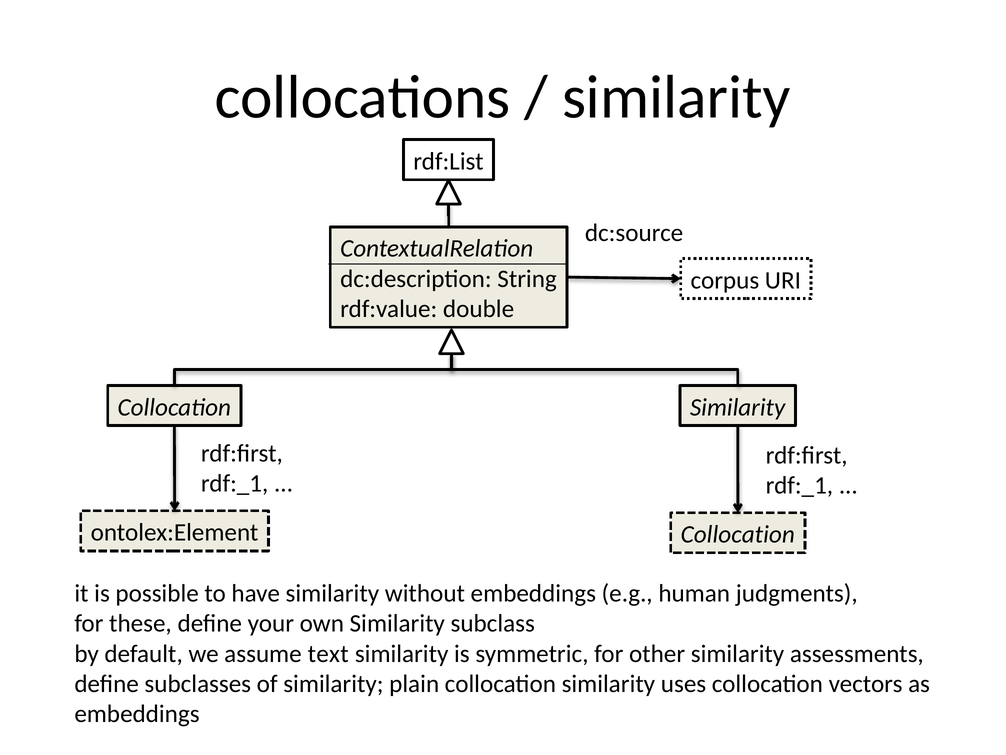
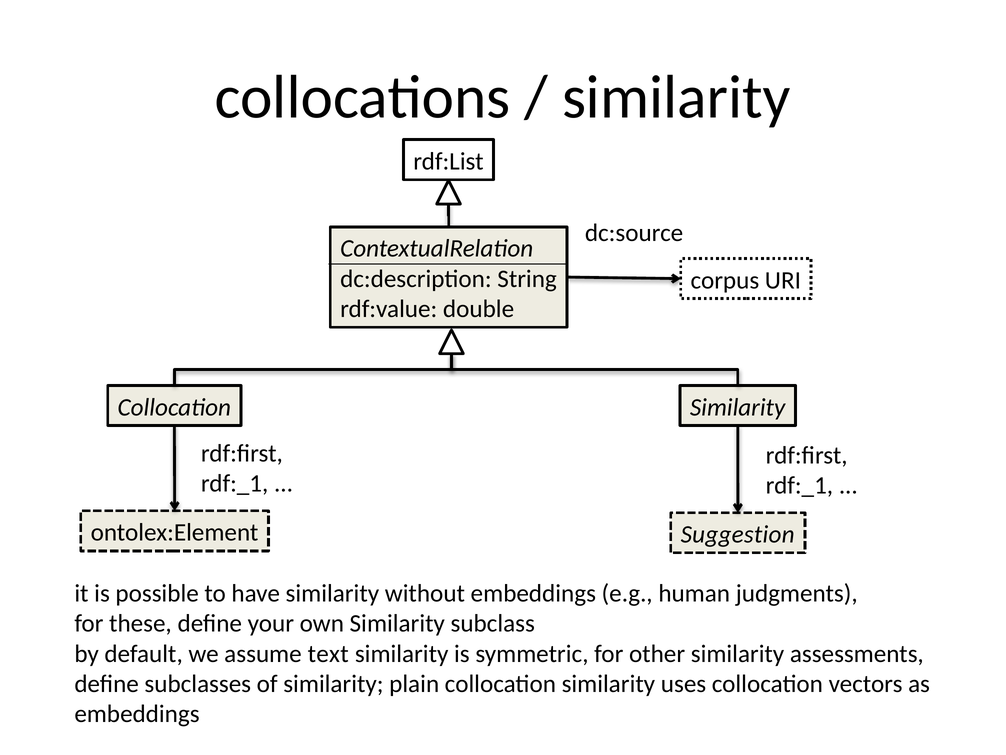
Collocation: Collocation -> Suggestion (738, 534)
